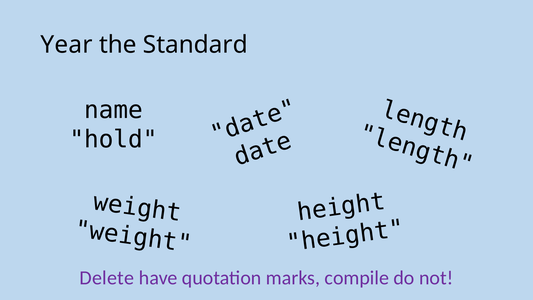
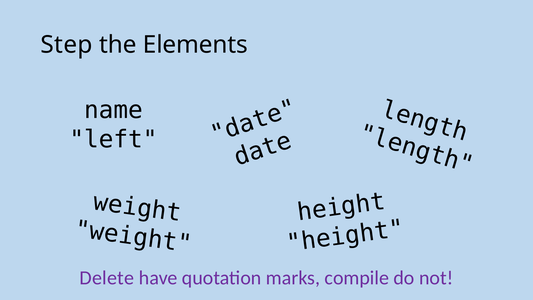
Year: Year -> Step (67, 45)
Standard: Standard -> Elements (195, 45)
hold: hold -> left (113, 139)
